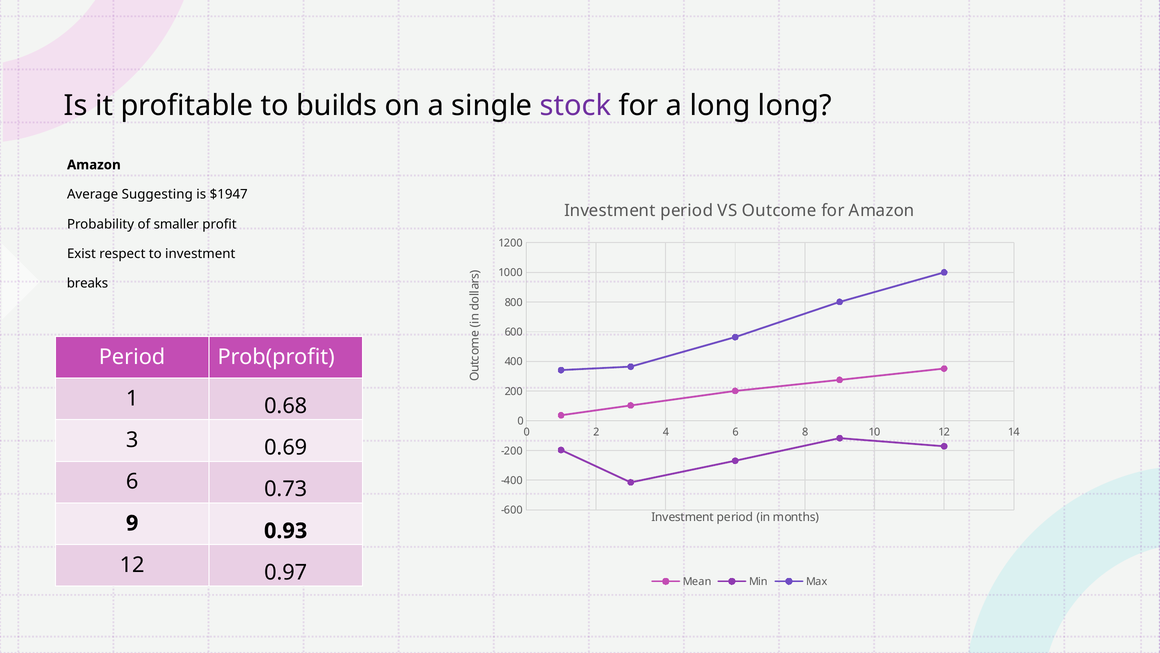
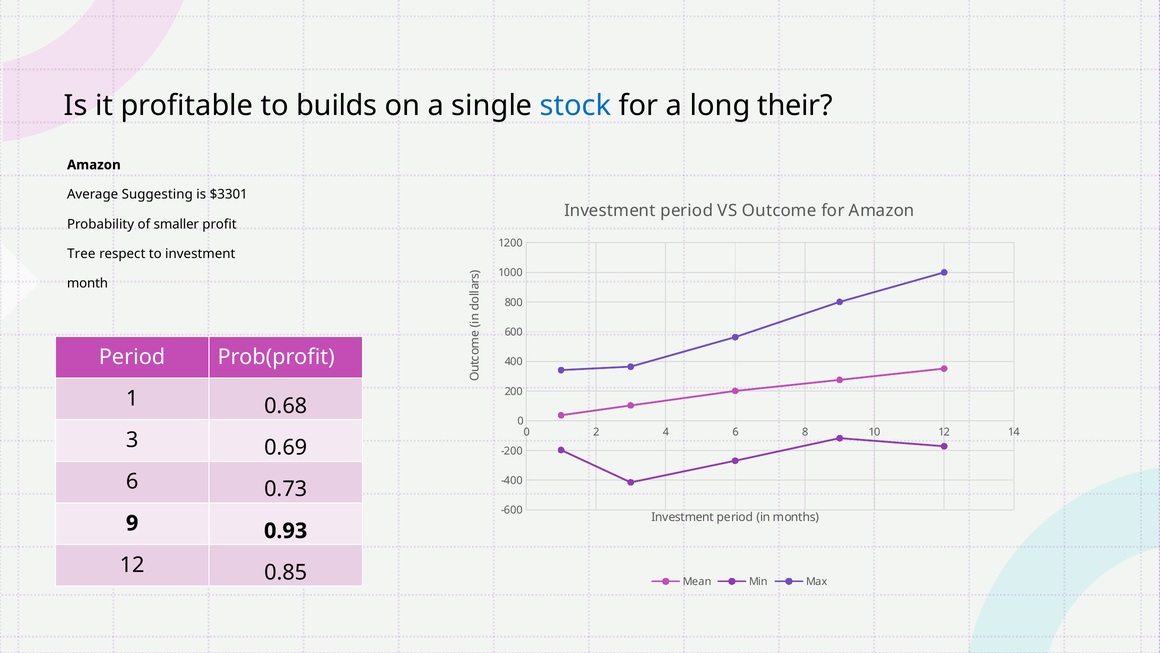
stock colour: purple -> blue (576, 106)
long long: long -> their (795, 106)
$1947: $1947 -> $3301 (229, 194)
Exist: Exist -> Tree (81, 254)
breaks: breaks -> month (87, 283)
0.97: 0.97 -> 0.85 (286, 572)
